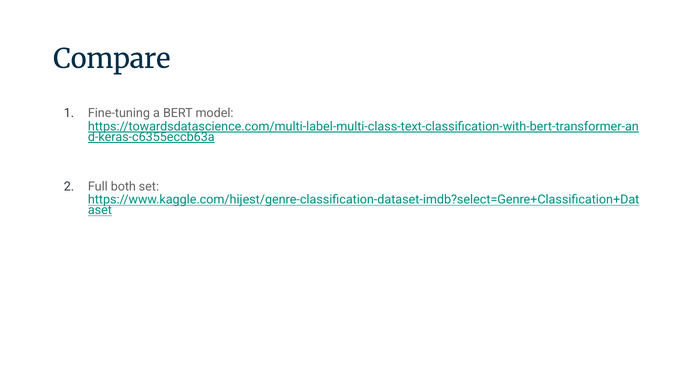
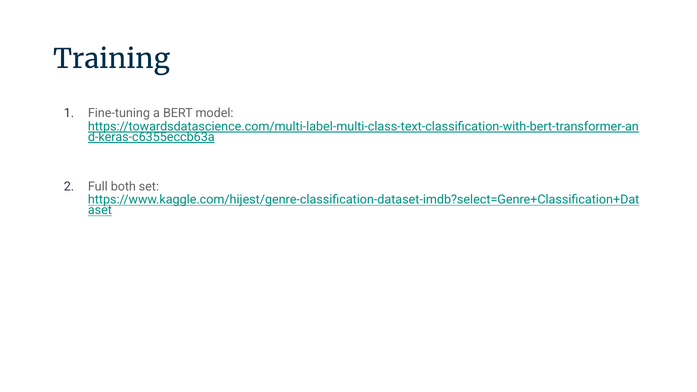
Compare: Compare -> Training (112, 59)
